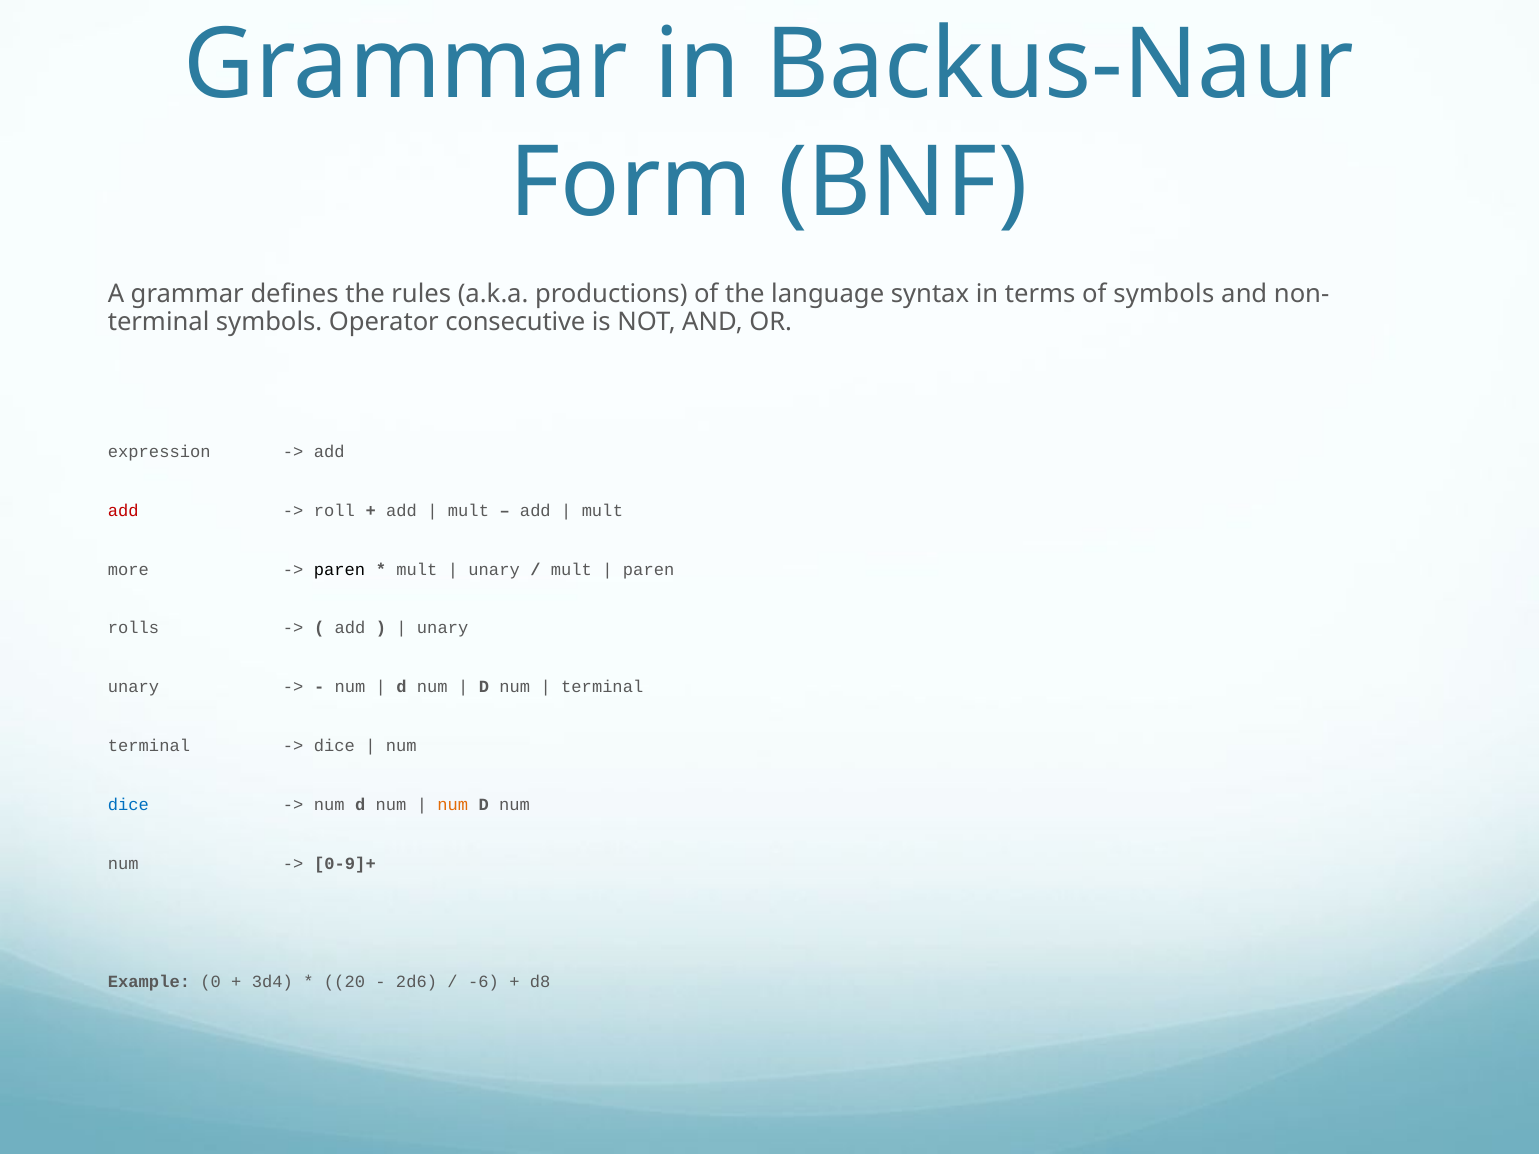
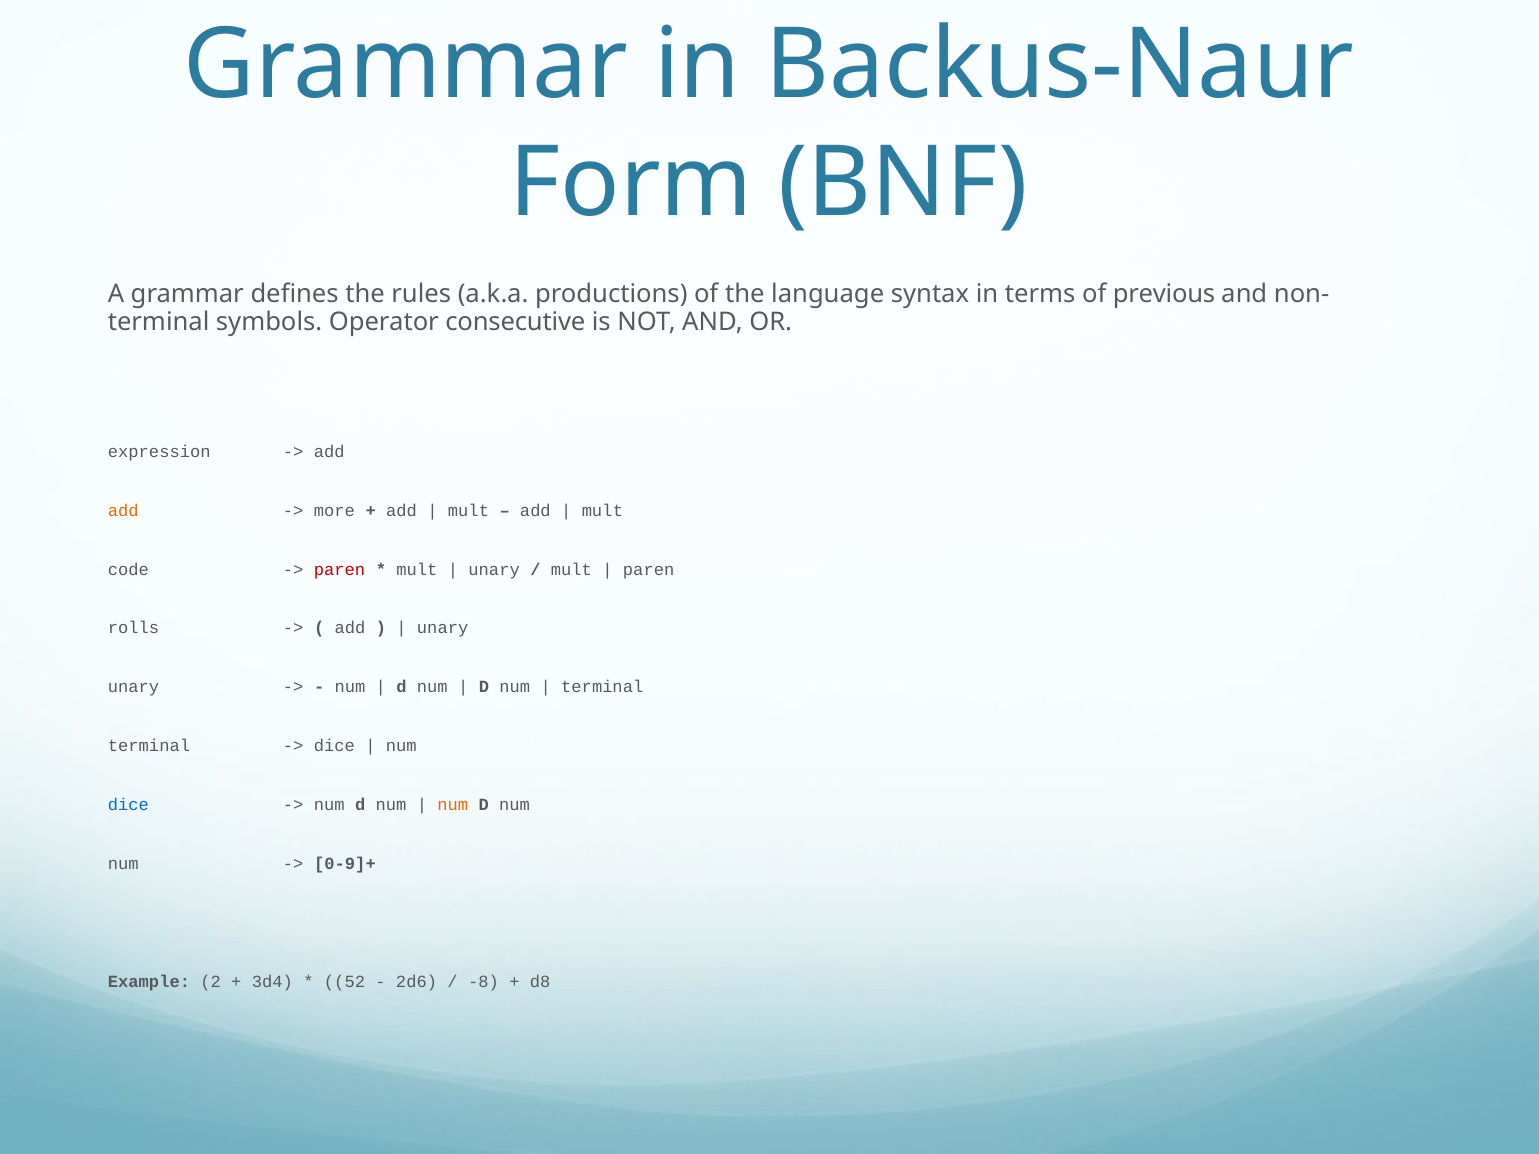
of symbols: symbols -> previous (1164, 294)
add colour: red -> orange (123, 511)
roll: roll -> more (334, 511)
more: more -> code (128, 569)
paren colour: black -> red (339, 569)
0: 0 -> 2 (211, 982)
20: 20 -> 52 (345, 982)
-6: -6 -> -8 (484, 982)
